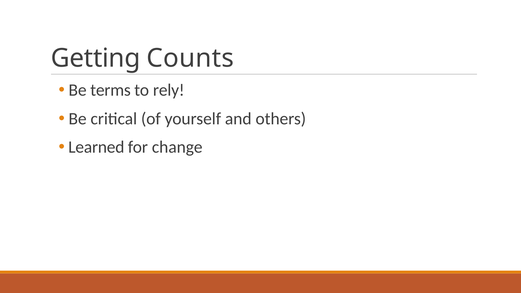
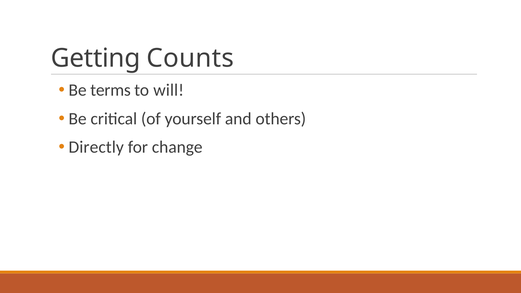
rely: rely -> will (169, 90)
Learned: Learned -> Directly (96, 147)
